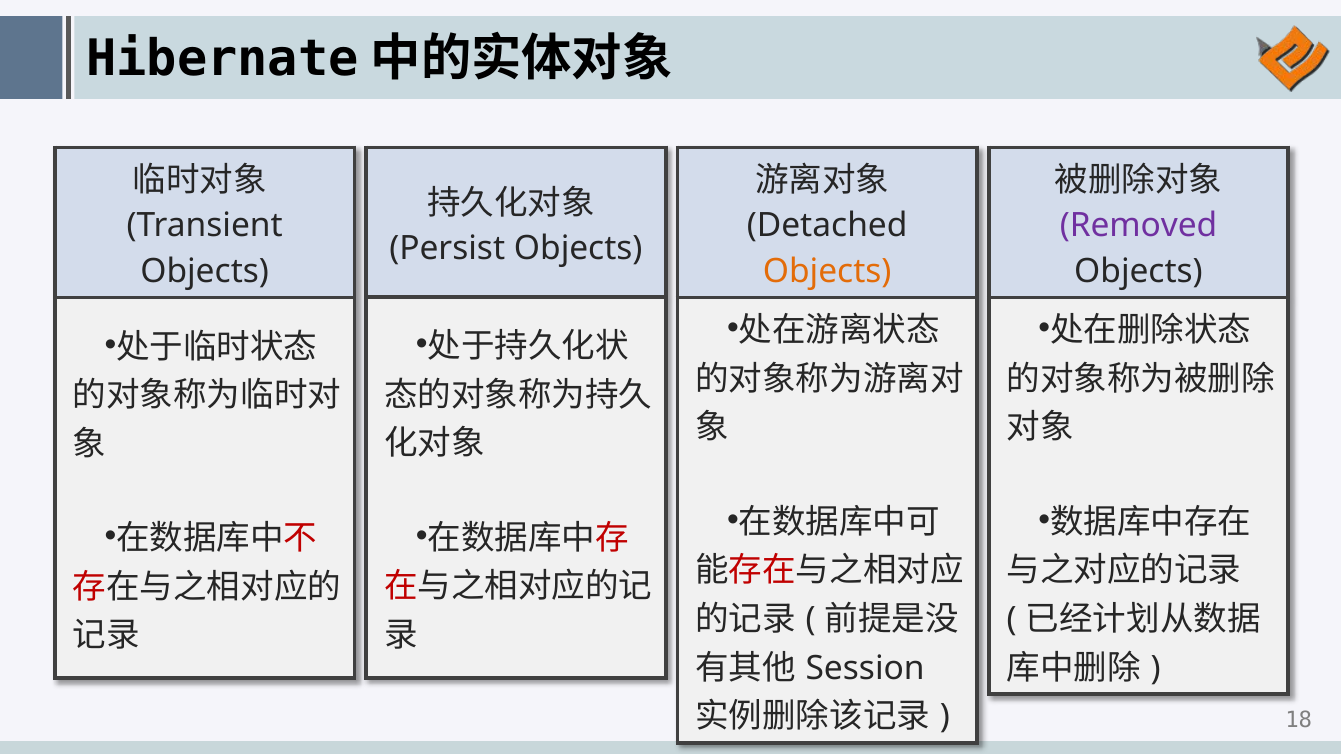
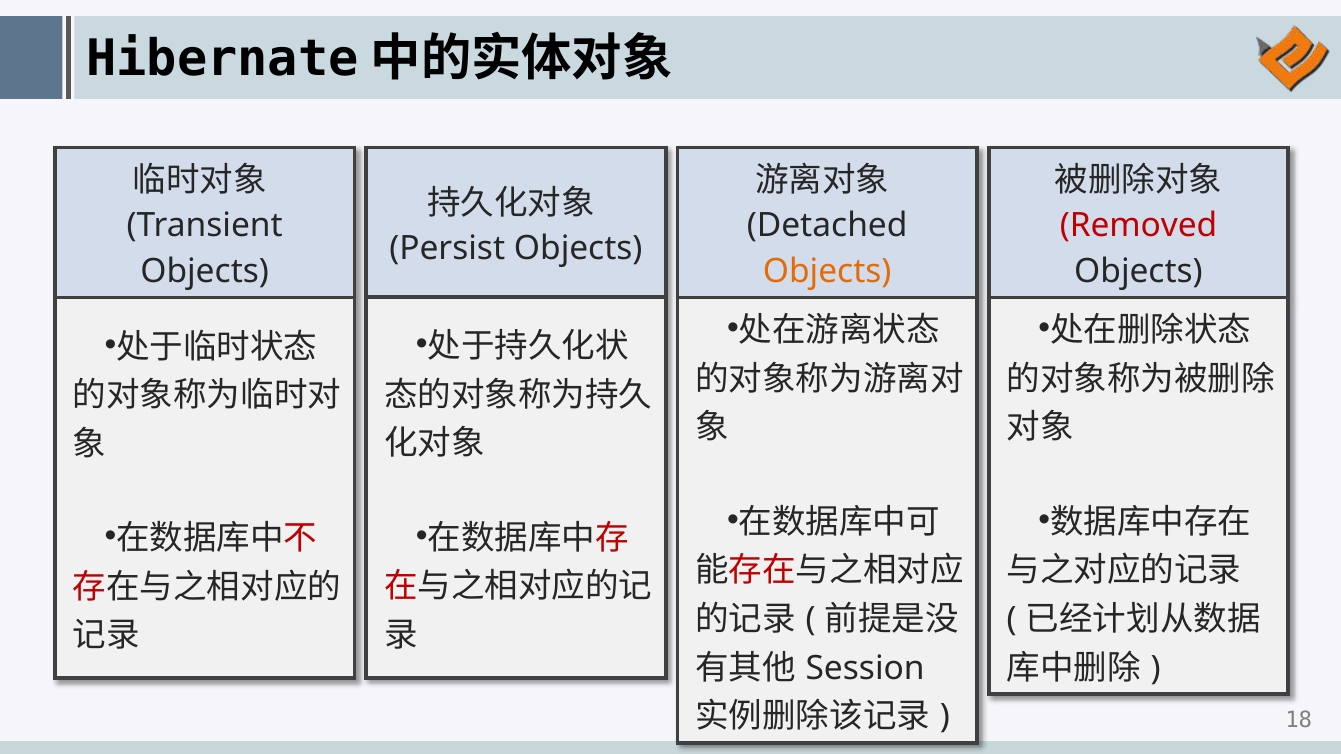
Removed colour: purple -> red (1139, 226)
